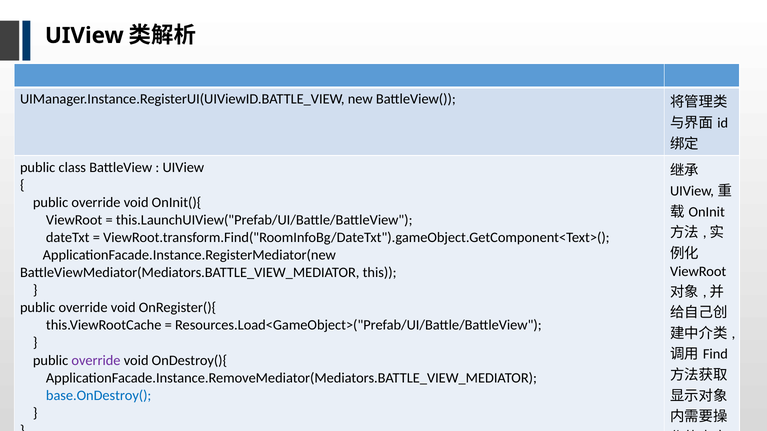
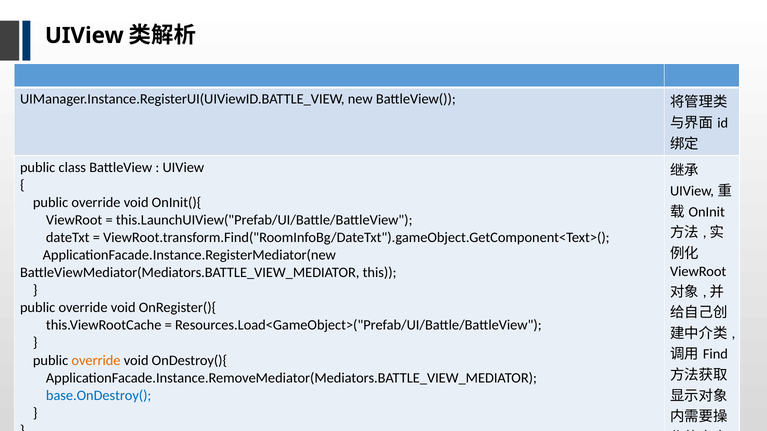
override colour: purple -> orange (96, 361)
